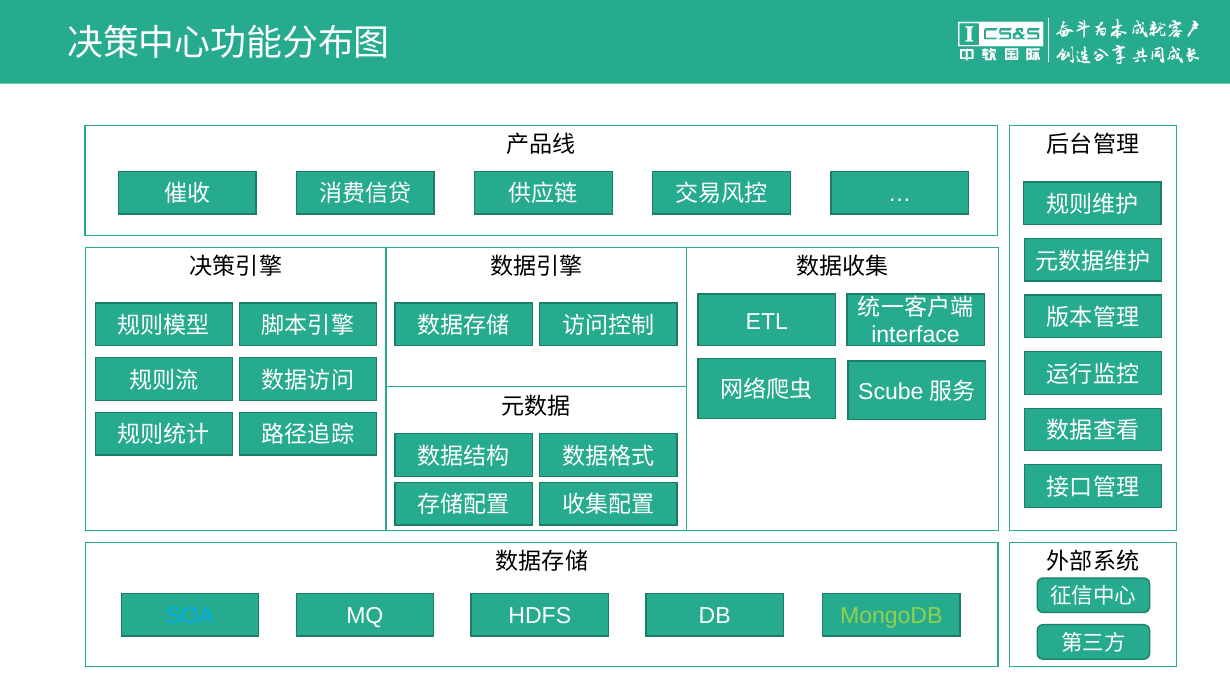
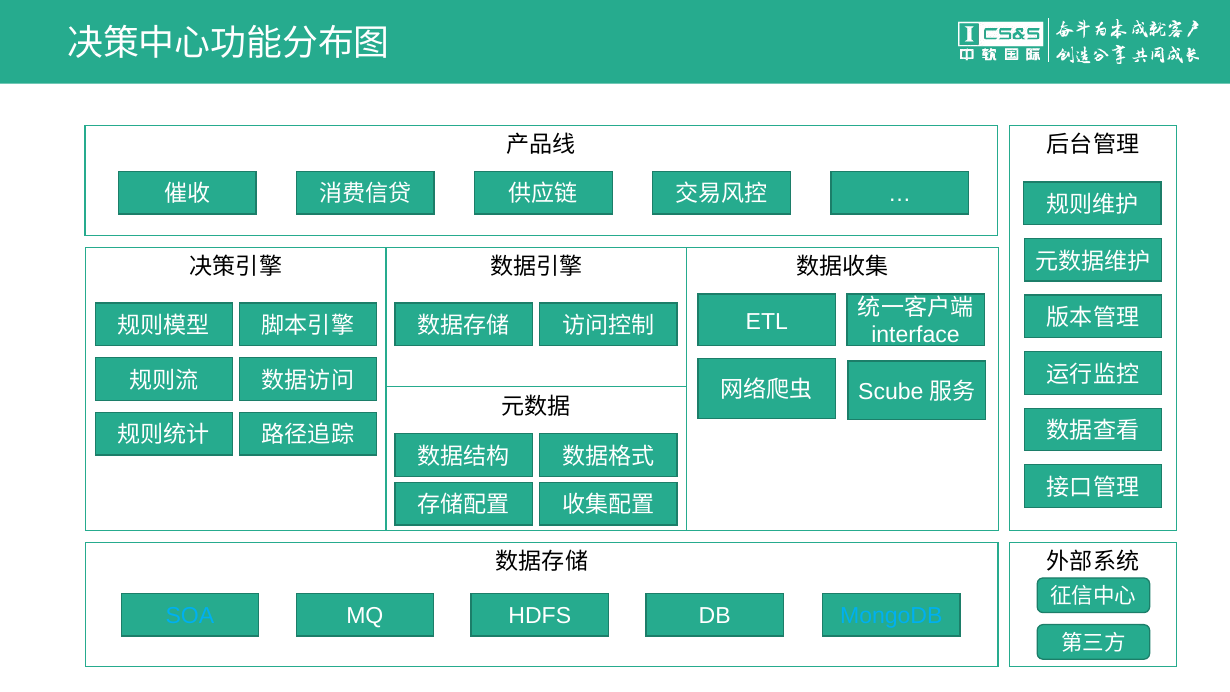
MongoDB colour: light green -> light blue (891, 616)
